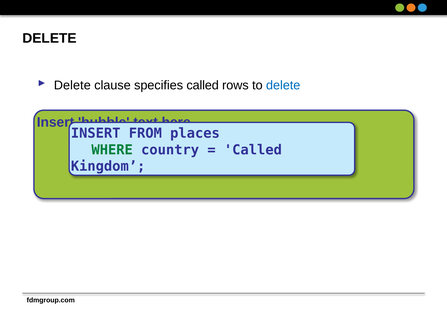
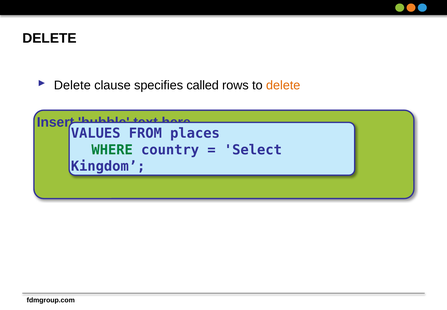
delete colour: blue -> orange (283, 85)
INSERT: INSERT -> VALUES (96, 133)
Called: Called -> Select (253, 150)
